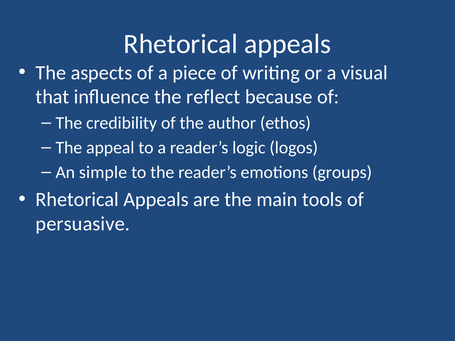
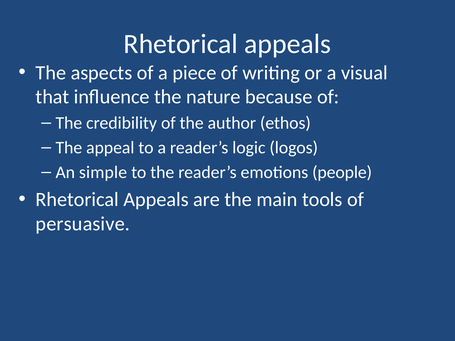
reflect: reflect -> nature (213, 97)
groups: groups -> people (342, 173)
